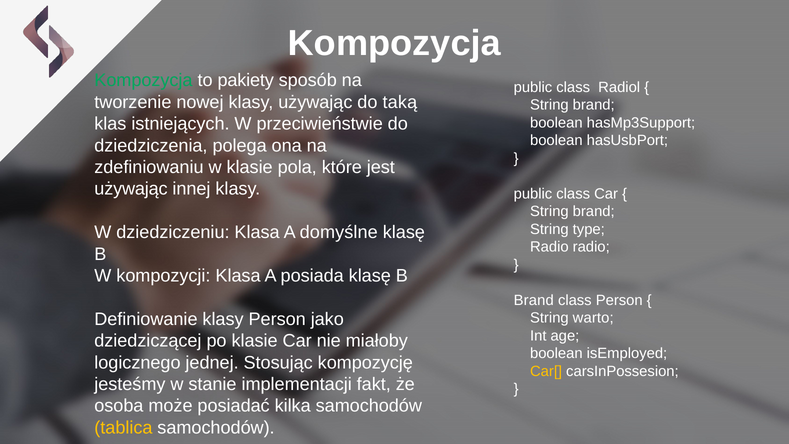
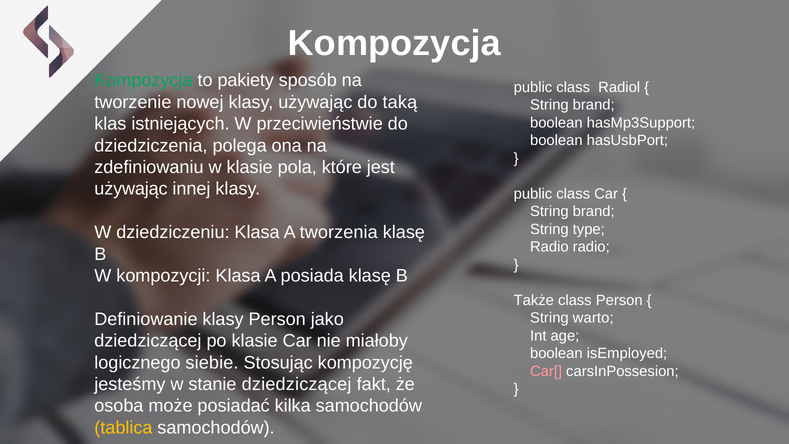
domyślne: domyślne -> tworzenia (339, 232)
Brand: Brand -> Także (534, 300)
jednej: jednej -> siebie (212, 362)
Car[ colour: yellow -> pink (546, 371)
stanie implementacji: implementacji -> dziedziczącej (297, 384)
